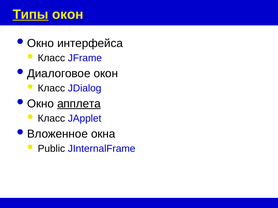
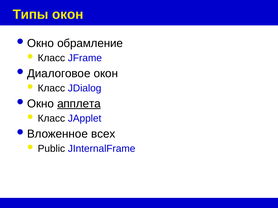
Типы underline: present -> none (31, 14)
интерфейса: интерфейса -> обрамление (90, 43)
окна: окна -> всех (103, 134)
